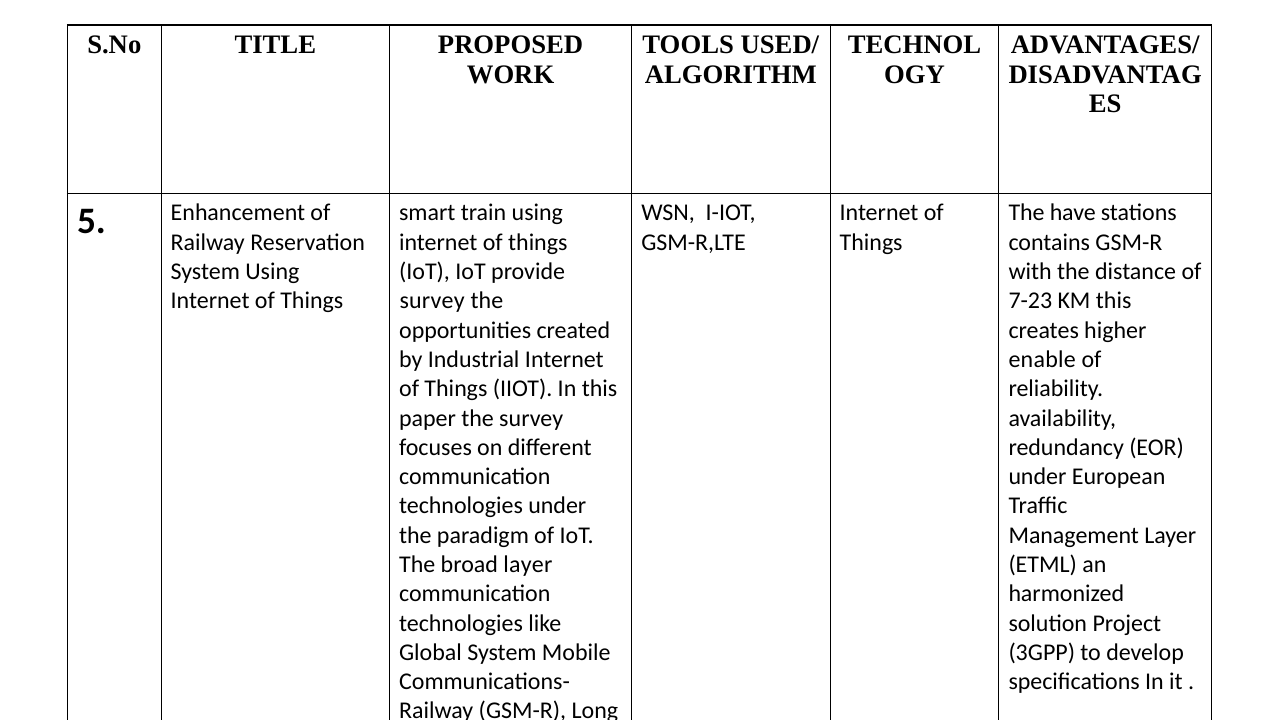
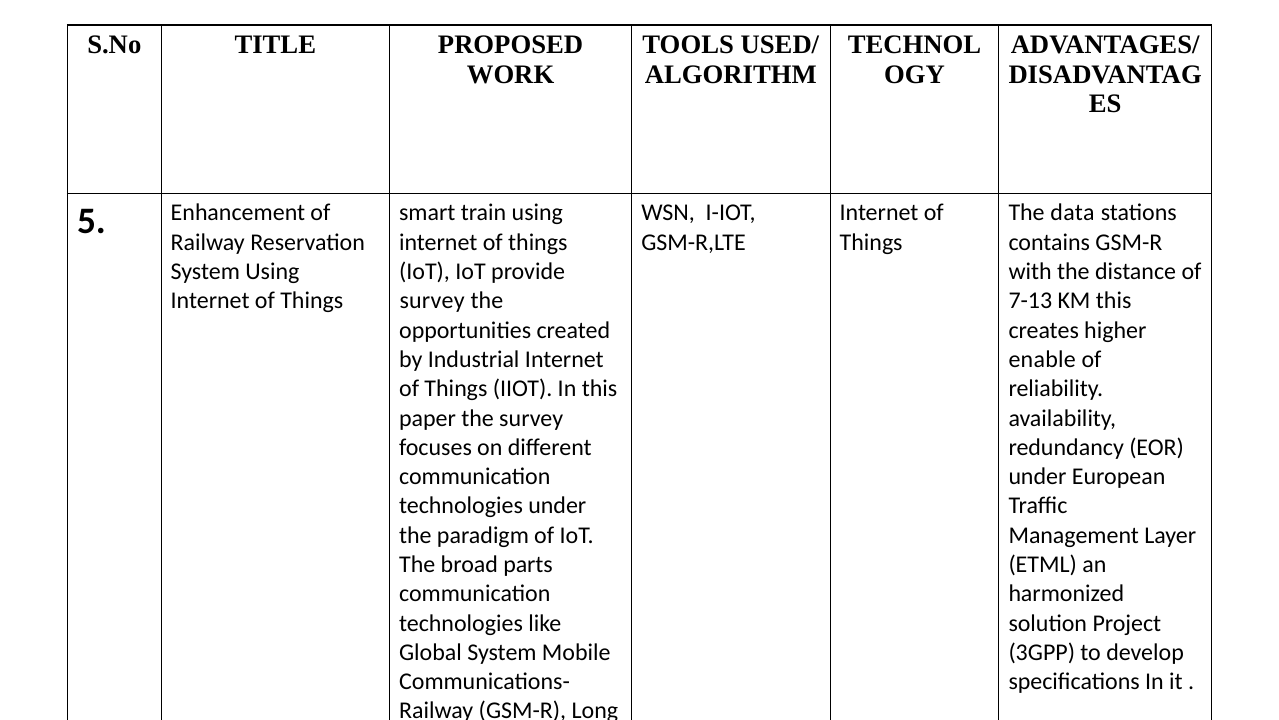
have: have -> data (1073, 213)
7-23: 7-23 -> 7-13 (1030, 301)
broad layer: layer -> parts (528, 564)
